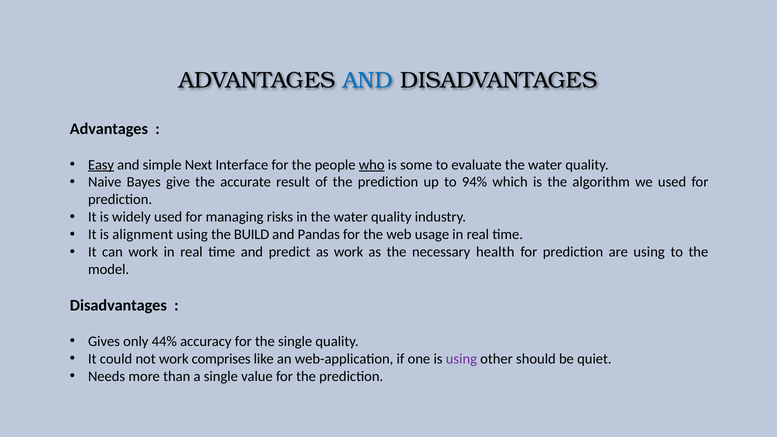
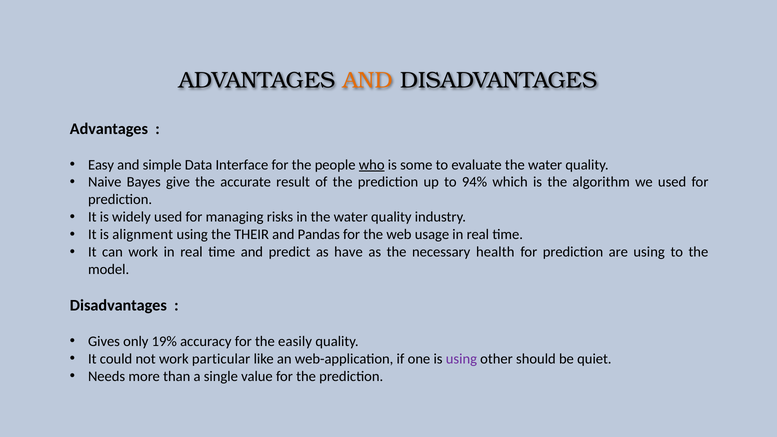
AND colour: blue -> orange (368, 80)
Easy underline: present -> none (101, 165)
Next: Next -> Data (199, 165)
BUILD: BUILD -> THEIR (252, 235)
as work: work -> have (349, 252)
44%: 44% -> 19% (164, 341)
the single: single -> easily (295, 341)
comprises: comprises -> particular (221, 359)
